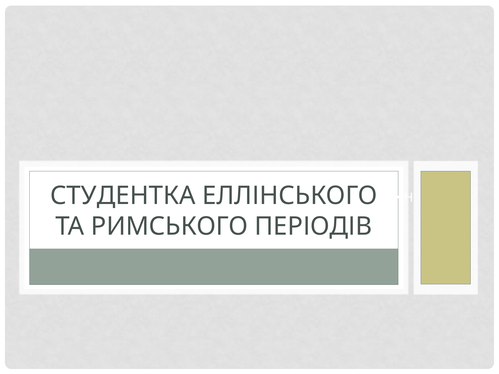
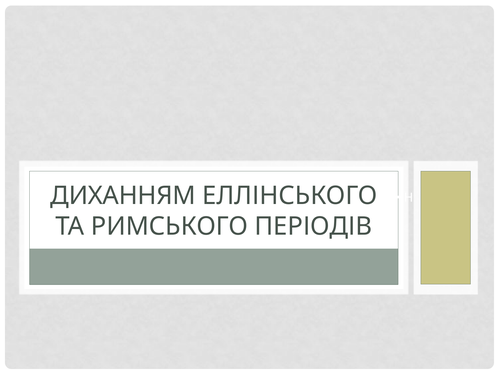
СТУДЕНТКА: СТУДЕНТКА -> ДИХАННЯМ (123, 196)
